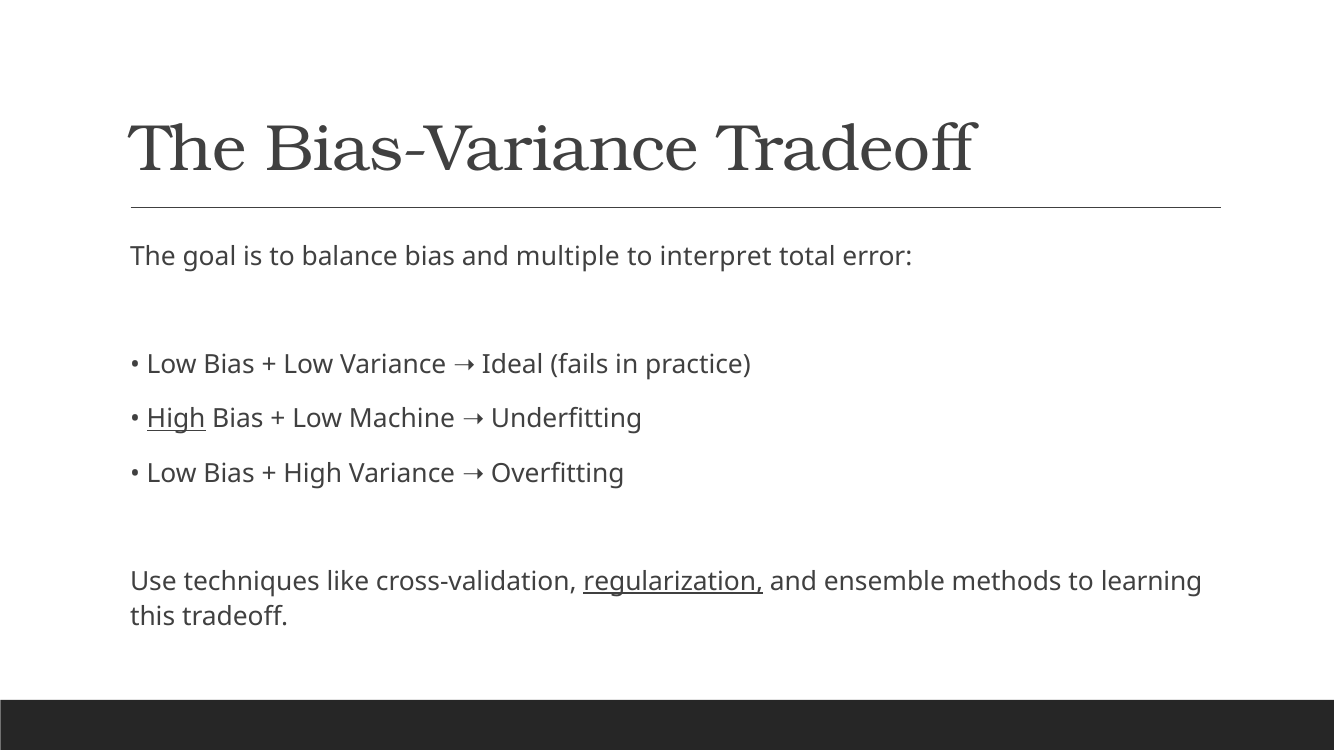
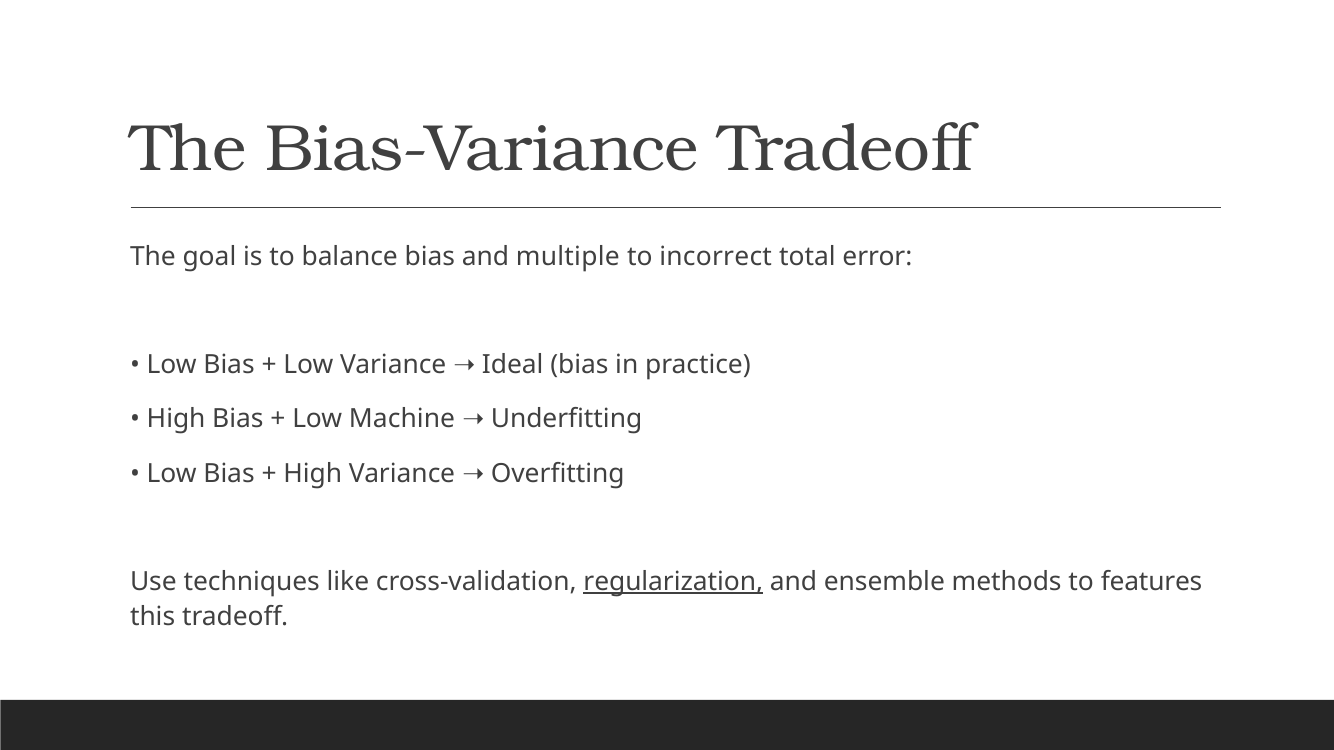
interpret: interpret -> incorrect (716, 257)
Ideal fails: fails -> bias (579, 365)
High underline: present -> none (176, 419)
learning: learning -> features (1152, 582)
